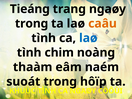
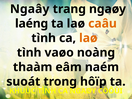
Tieáng: Tieáng -> Ngaây (30, 9)
trong: trong -> laéng (32, 24)
laø colour: blue -> orange (88, 38)
chim: chim -> vaøo (59, 53)
